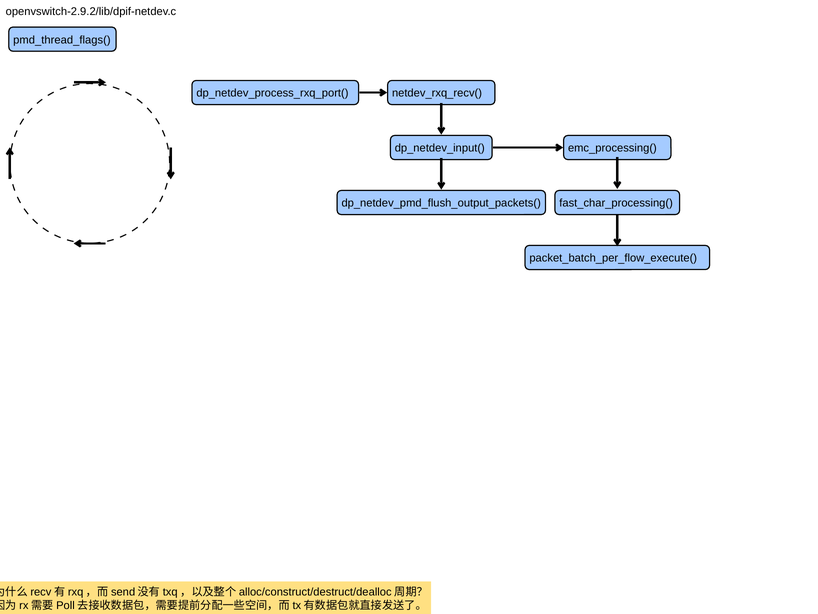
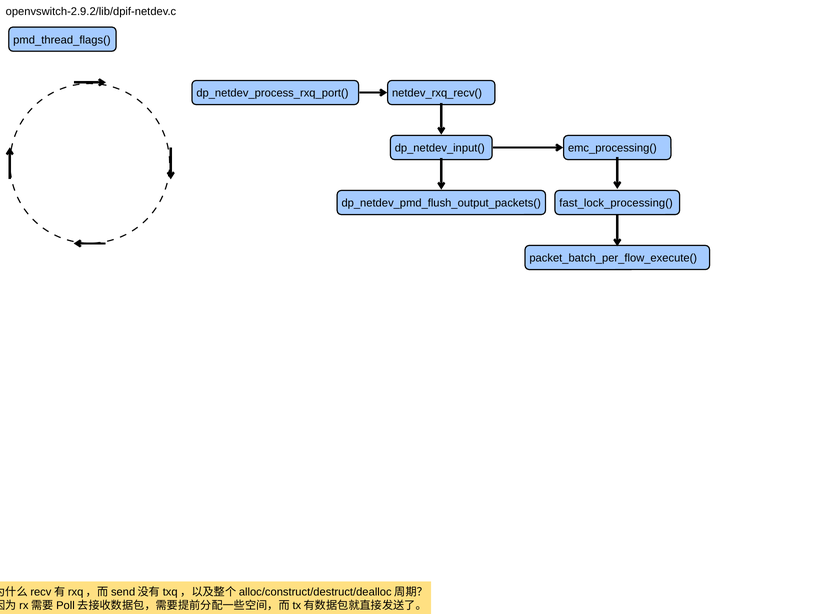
fast_char_processing(: fast_char_processing( -> fast_lock_processing( (616, 203)
